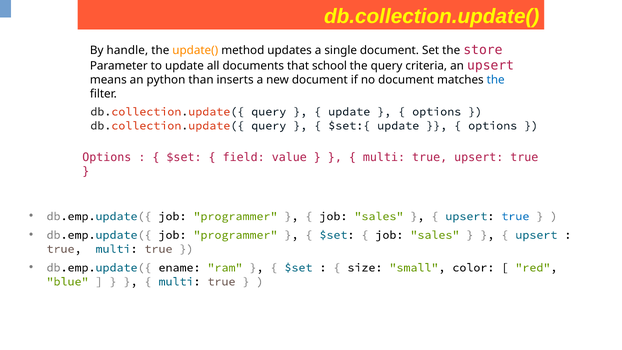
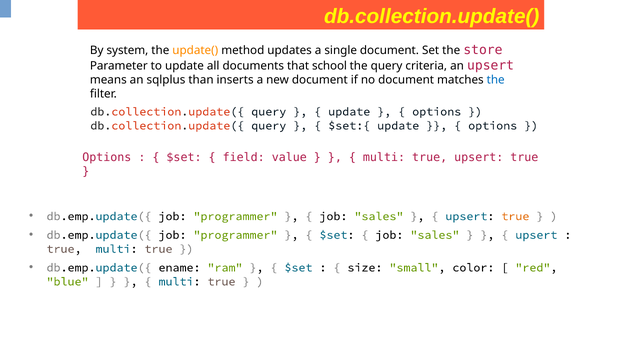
handle: handle -> system (127, 50)
python: python -> sqlplus (166, 80)
true colour: blue -> orange (515, 216)
